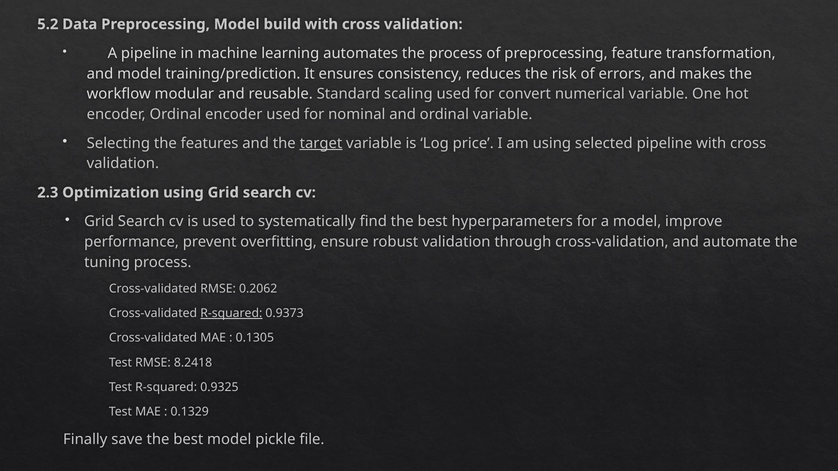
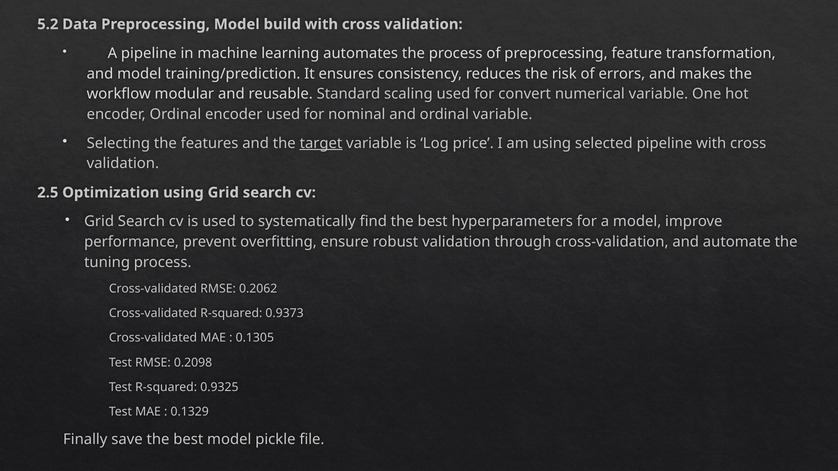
2.3: 2.3 -> 2.5 (48, 193)
R-squared underline: present -> none (231, 313)
8.2418: 8.2418 -> 0.2098 (193, 363)
